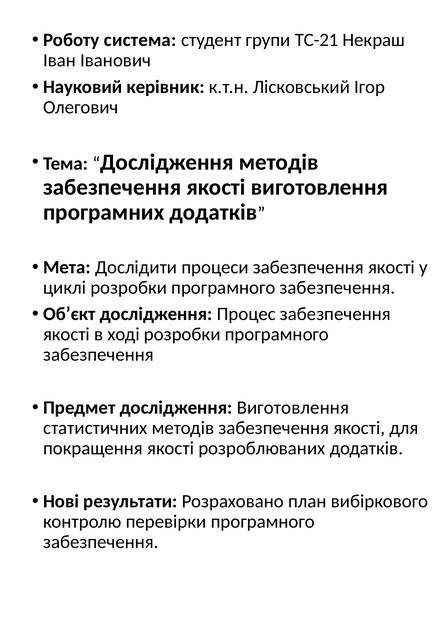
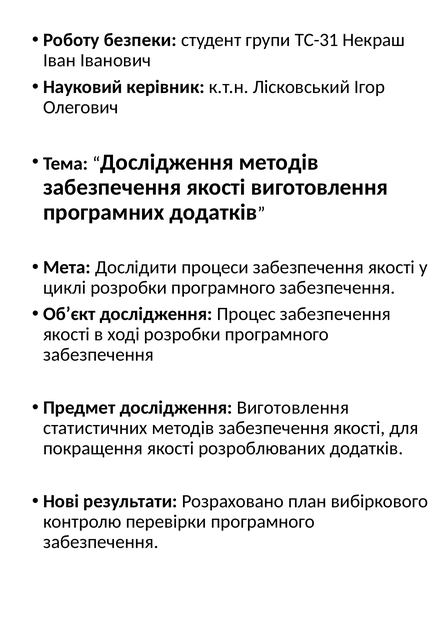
система: система -> безпеки (140, 40)
ТС-21: ТС-21 -> ТС-31 (317, 40)
